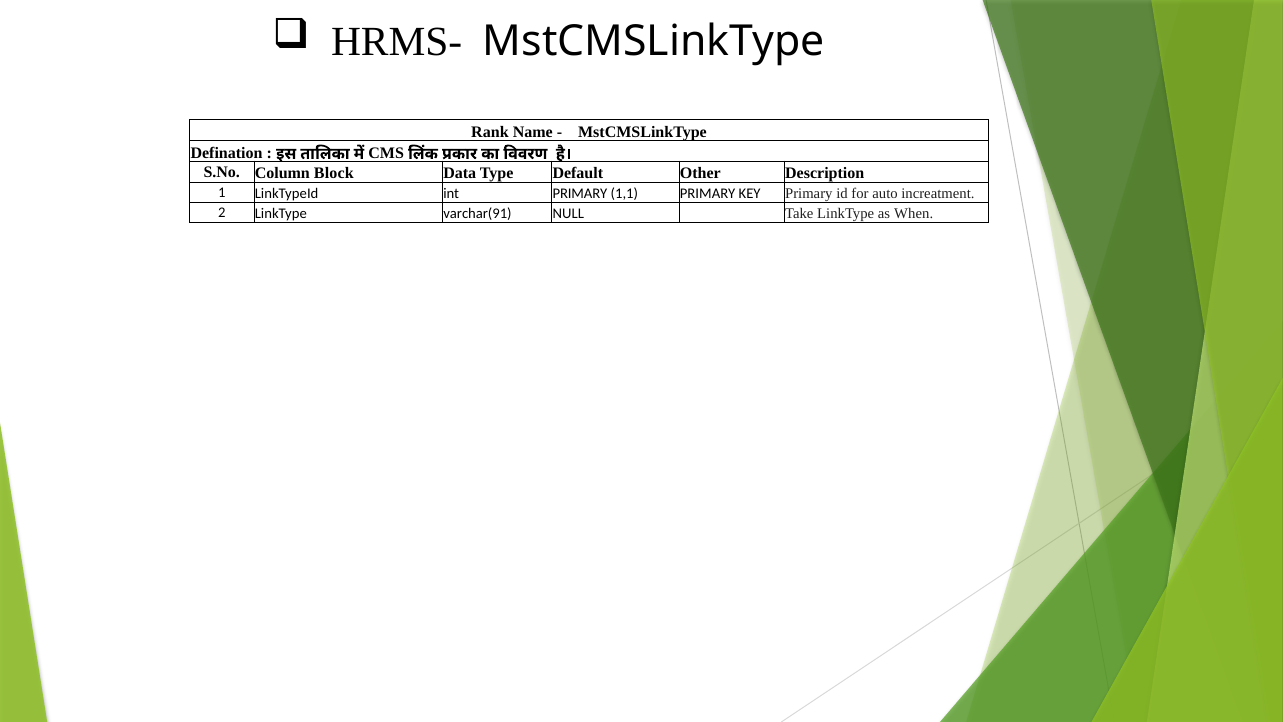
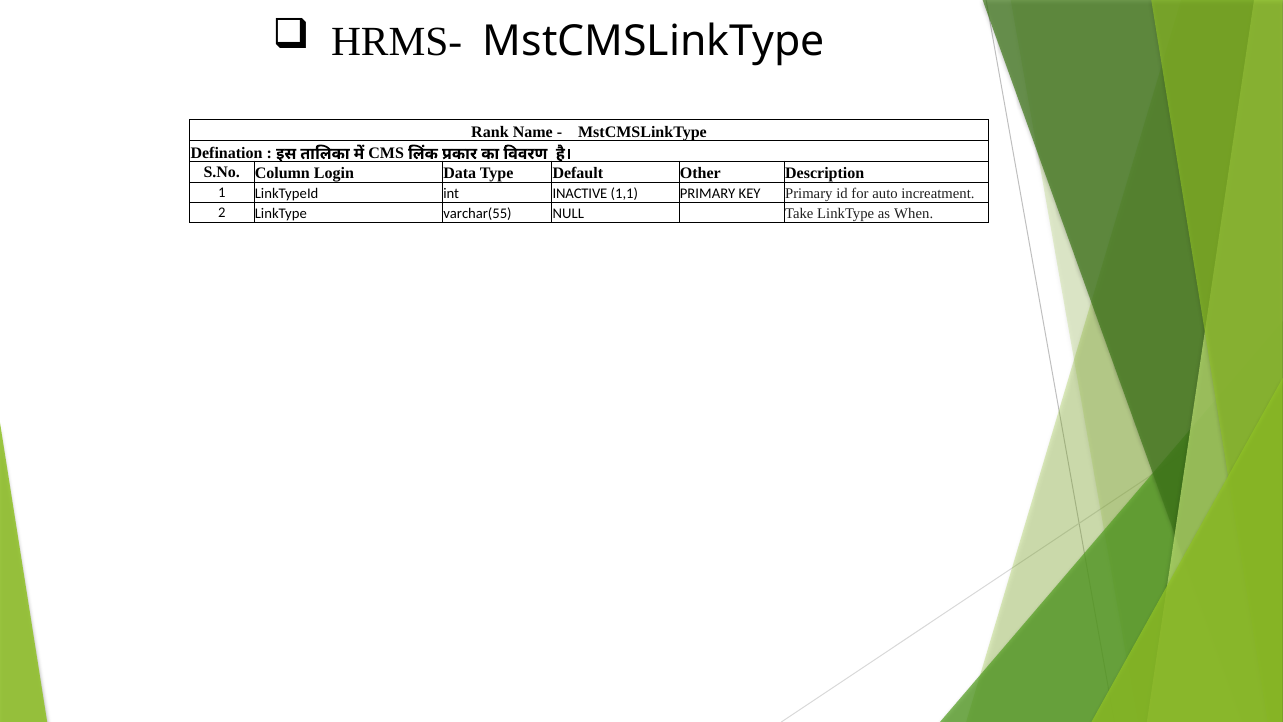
Block: Block -> Login (334, 173)
int PRIMARY: PRIMARY -> INACTIVE (580, 193)
varchar(91: varchar(91 -> varchar(55 (478, 213)
